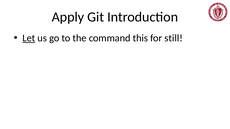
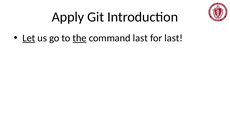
the underline: none -> present (80, 38)
command this: this -> last (140, 38)
for still: still -> last (174, 38)
